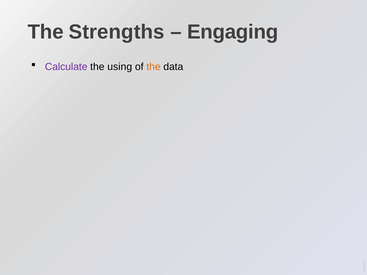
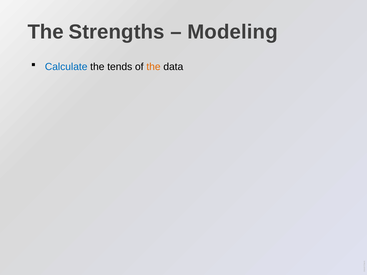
Engaging: Engaging -> Modeling (232, 32)
Calculate colour: purple -> blue (66, 67)
using: using -> tends (120, 67)
